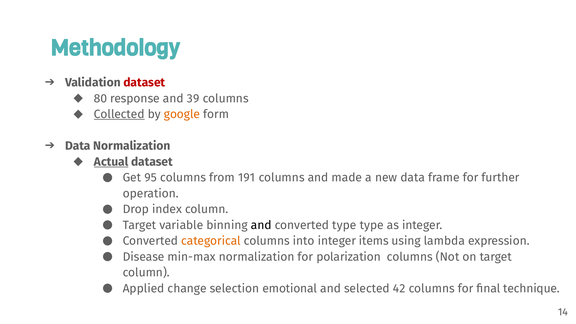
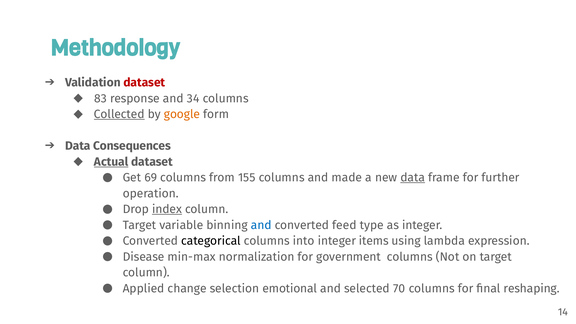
80: 80 -> 83 (100, 98)
39: 39 -> 34 (193, 98)
Data Normalization: Normalization -> Consequences (132, 146)
95: 95 -> 69 (151, 178)
191: 191 -> 155 (247, 178)
data underline: none -> present (413, 178)
index underline: none -> present (167, 209)
and colour: black -> blue (261, 225)
converted type: type -> feed (344, 225)
categorical colour: orange -> black (211, 241)
polarization: polarization -> government (349, 257)
42: 42 -> 70 (399, 288)
technique: technique -> reshaping (532, 288)
